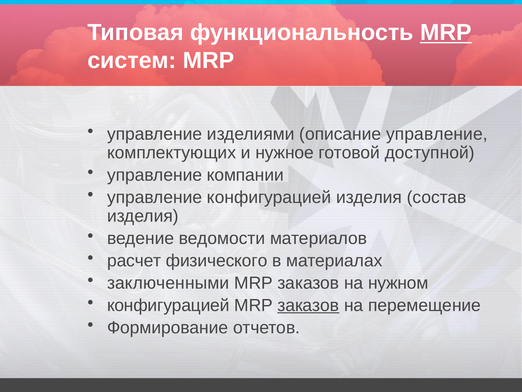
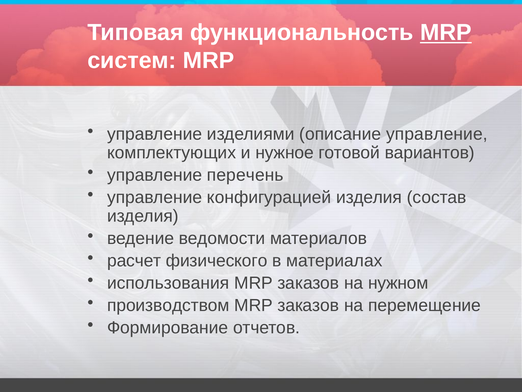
доступной: доступной -> вариантов (430, 153)
компании: компании -> перечень (245, 175)
заключенными: заключенными -> использования (168, 283)
конфигурацией: конфигурацией -> производством (168, 305)
заказов underline: present -> none (308, 305)
